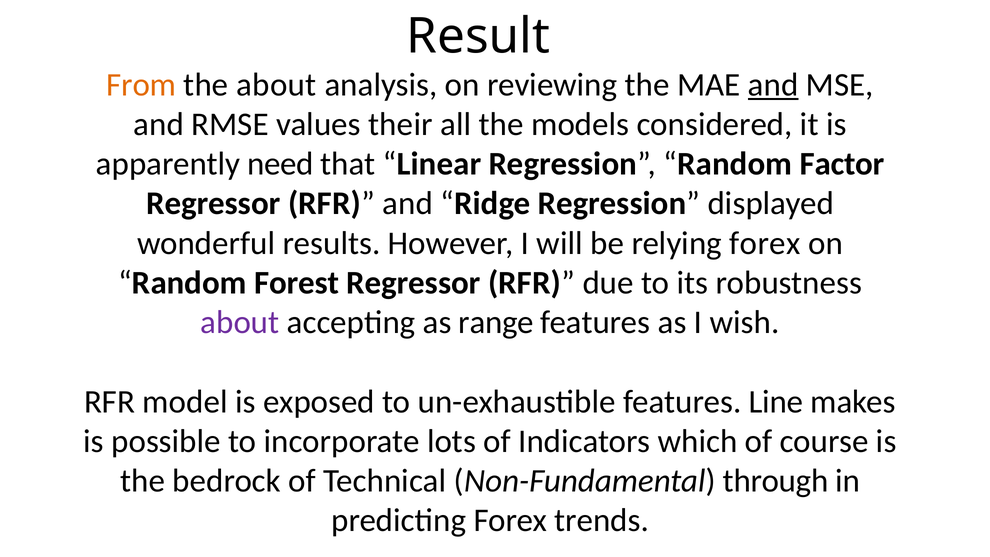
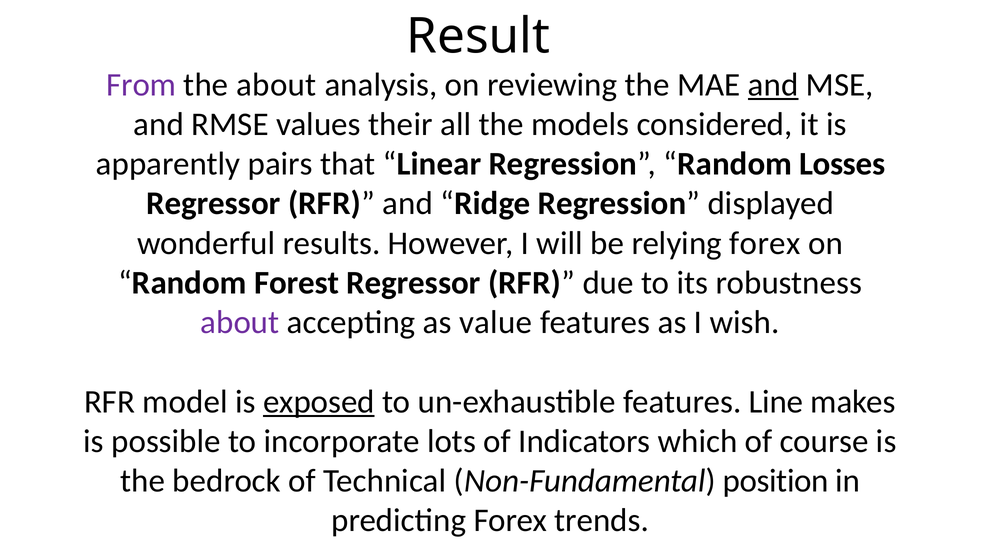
From colour: orange -> purple (141, 85)
need: need -> pairs (280, 164)
Factor: Factor -> Losses (842, 164)
range: range -> value (496, 322)
exposed underline: none -> present (319, 402)
through: through -> position (776, 481)
